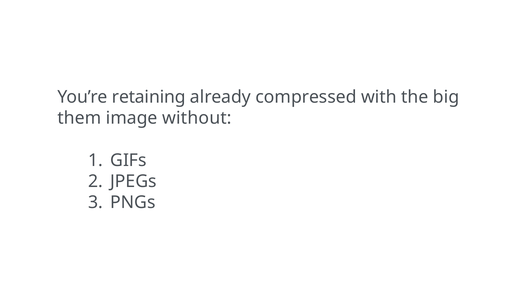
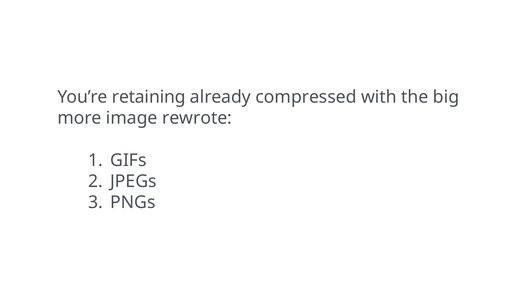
them: them -> more (79, 118)
without: without -> rewrote (197, 118)
